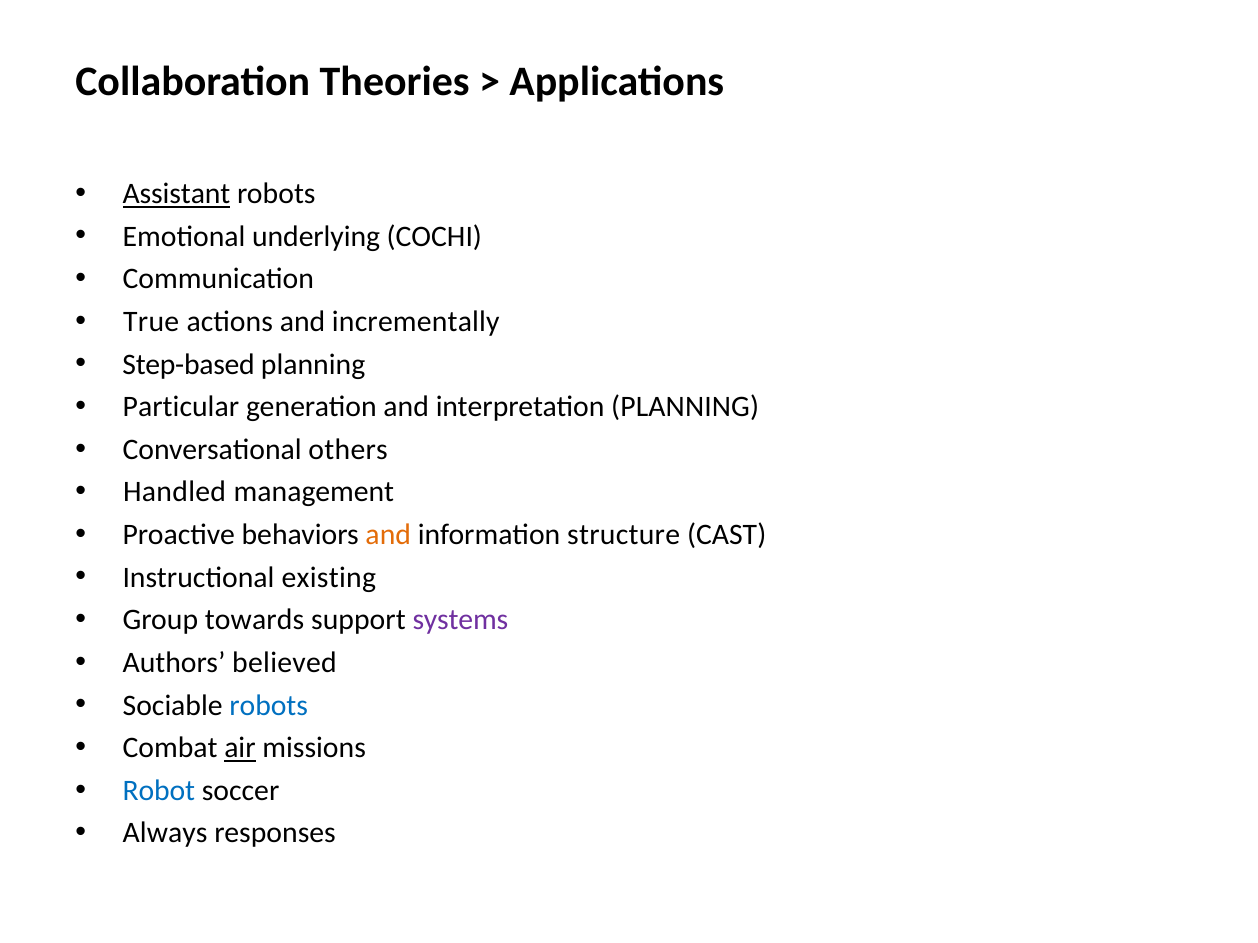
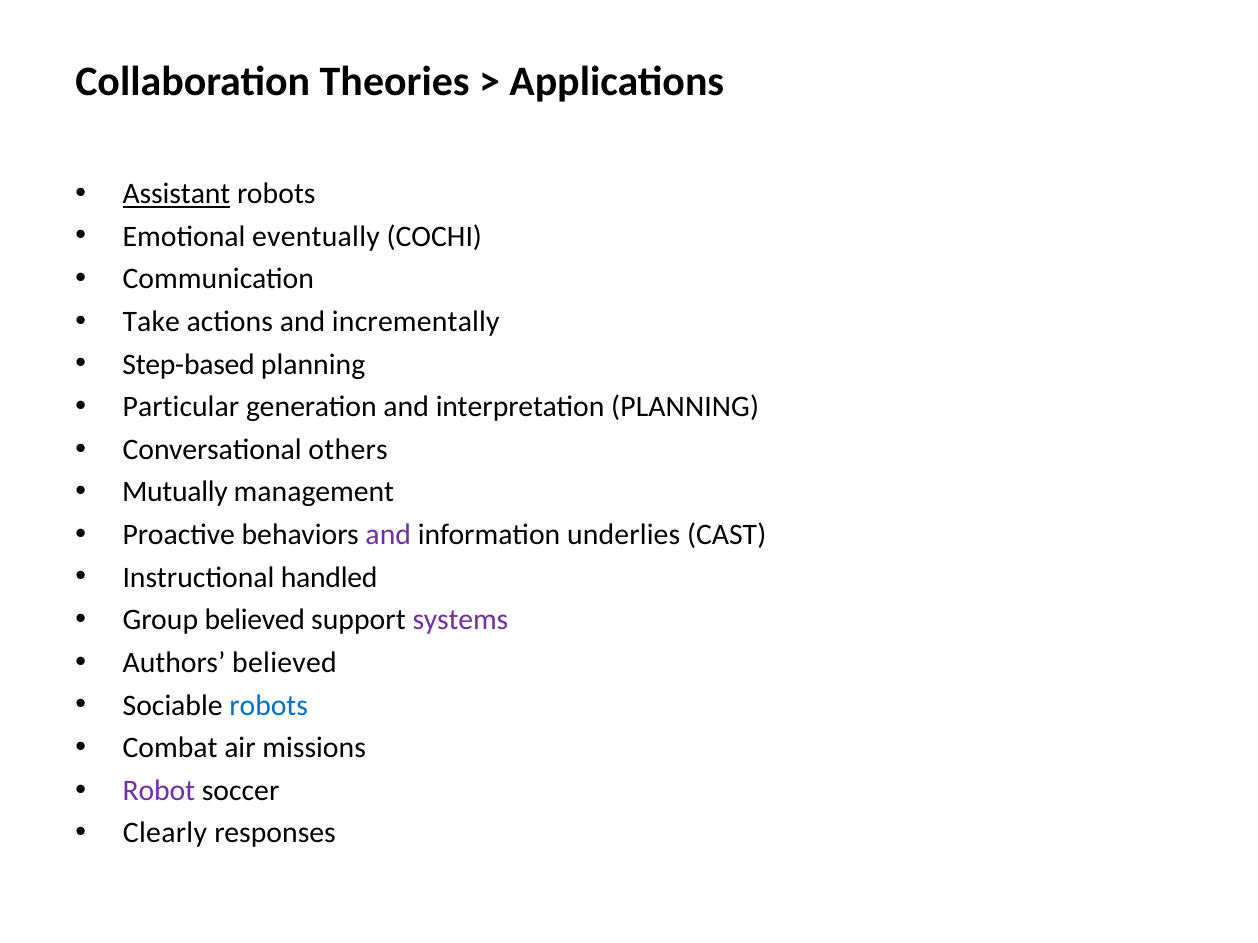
underlying: underlying -> eventually (316, 237)
True: True -> Take (151, 322)
Handled: Handled -> Mutually (175, 492)
and colour: orange -> purple (388, 535)
structure: structure -> underlies (624, 535)
existing: existing -> handled (329, 578)
Group towards: towards -> believed (255, 620)
air underline: present -> none (240, 748)
Robot colour: blue -> purple (159, 791)
Always: Always -> Clearly (165, 834)
